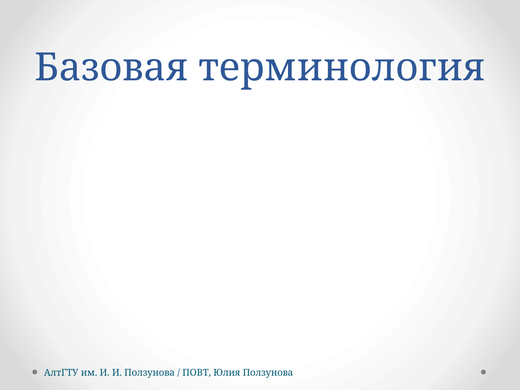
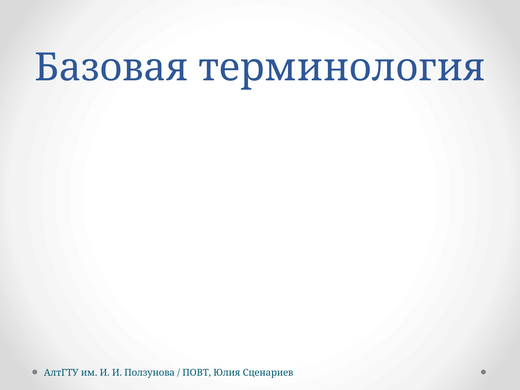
Юлия Ползунова: Ползунова -> Сценариев (268, 373)
